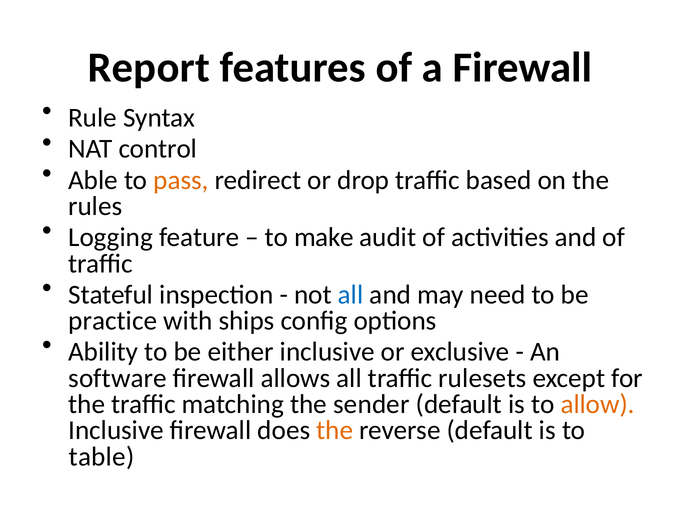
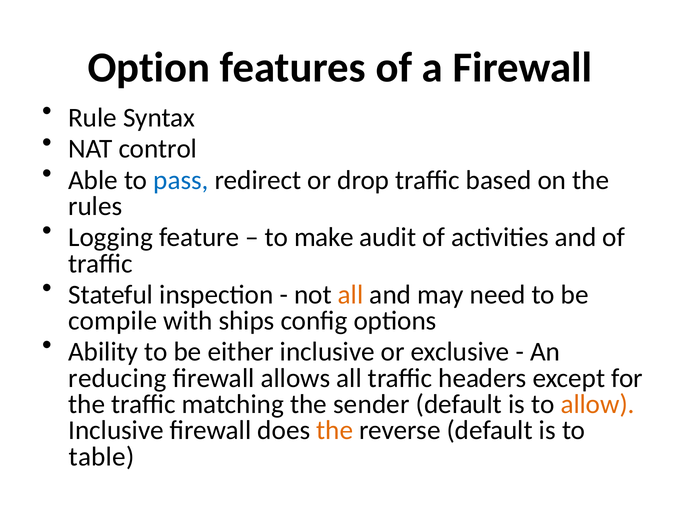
Report: Report -> Option (149, 68)
pass colour: orange -> blue (181, 180)
all colour: blue -> orange (351, 295)
practice: practice -> compile (113, 321)
software: software -> reducing (117, 378)
rulesets: rulesets -> headers (482, 378)
